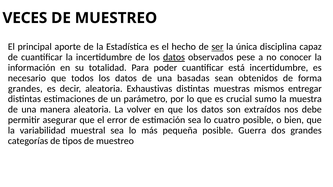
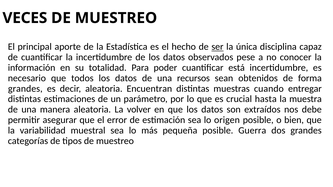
datos underline: present -> none (174, 57)
basadas: basadas -> recursos (193, 78)
Exhaustivas: Exhaustivas -> Encuentran (149, 89)
mismos: mismos -> cuando (269, 89)
sumo: sumo -> hasta (266, 99)
cuatro: cuatro -> origen (227, 120)
